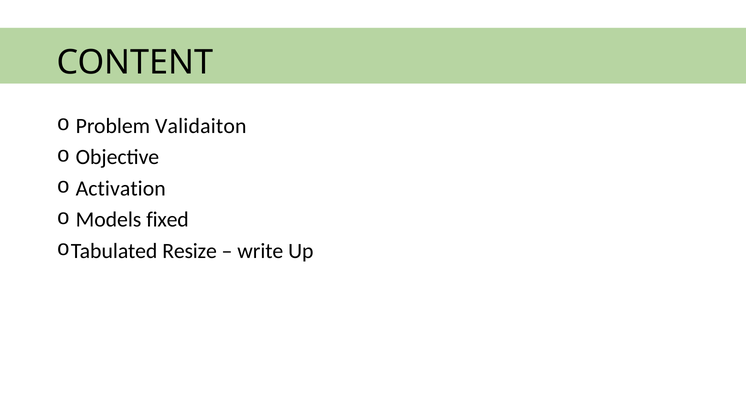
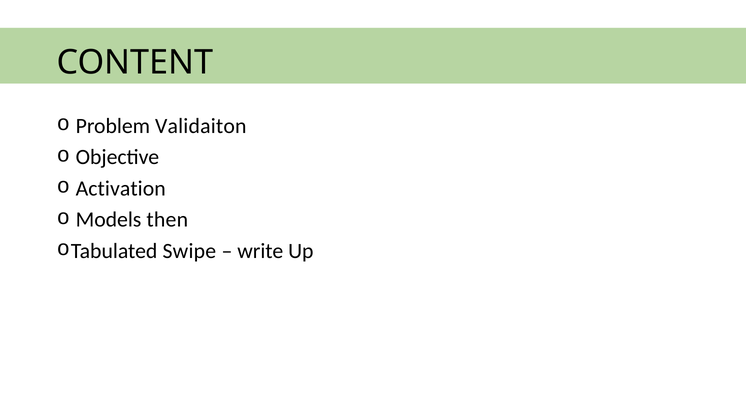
fixed: fixed -> then (167, 220)
Resize: Resize -> Swipe (189, 251)
